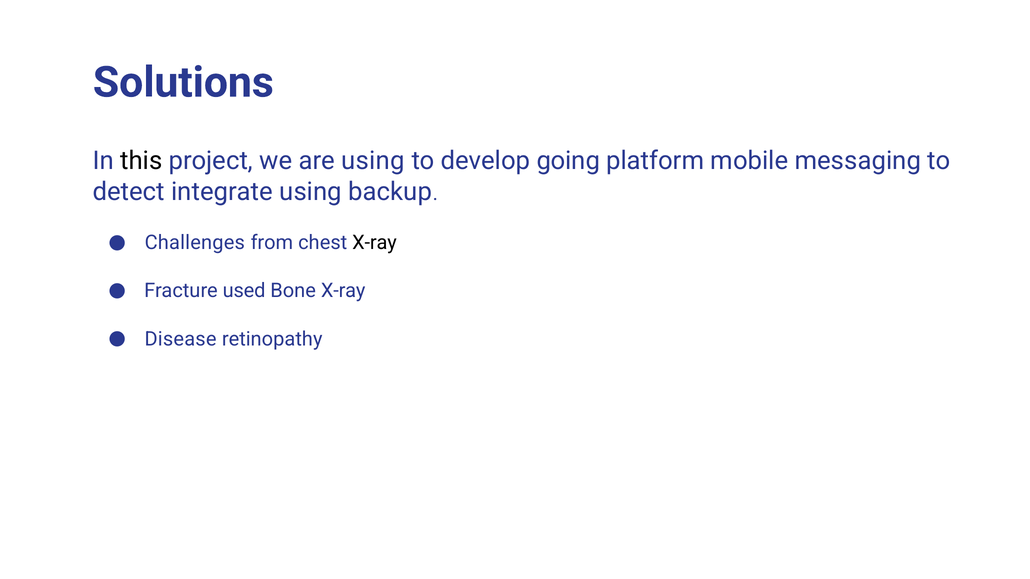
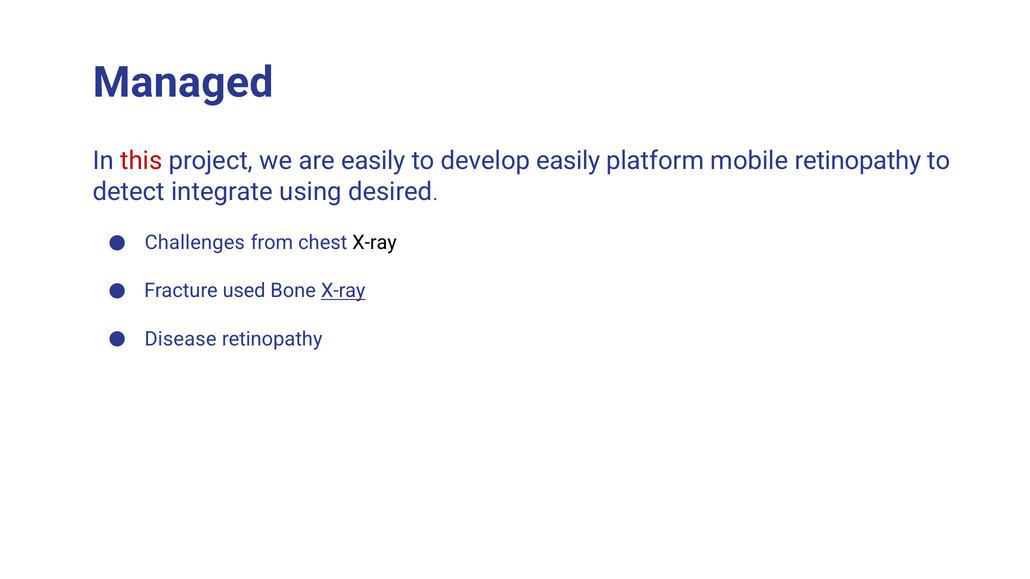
Solutions: Solutions -> Managed (183, 83)
this colour: black -> red (141, 161)
are using: using -> easily (373, 161)
develop going: going -> easily (568, 161)
mobile messaging: messaging -> retinopathy (858, 161)
backup: backup -> desired (390, 192)
X-ray underline: none -> present (343, 291)
